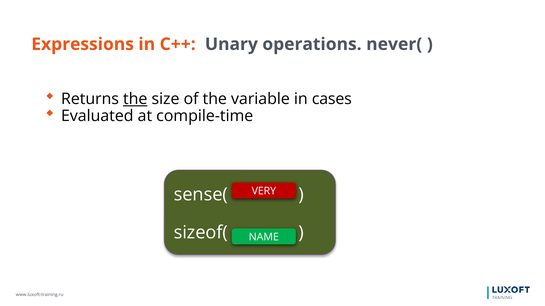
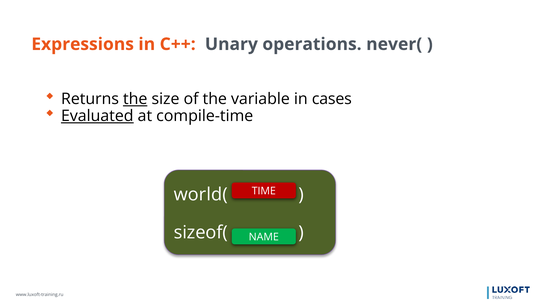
Evaluated underline: none -> present (97, 116)
VERY: VERY -> TIME (264, 192)
sense(: sense( -> world( (201, 195)
